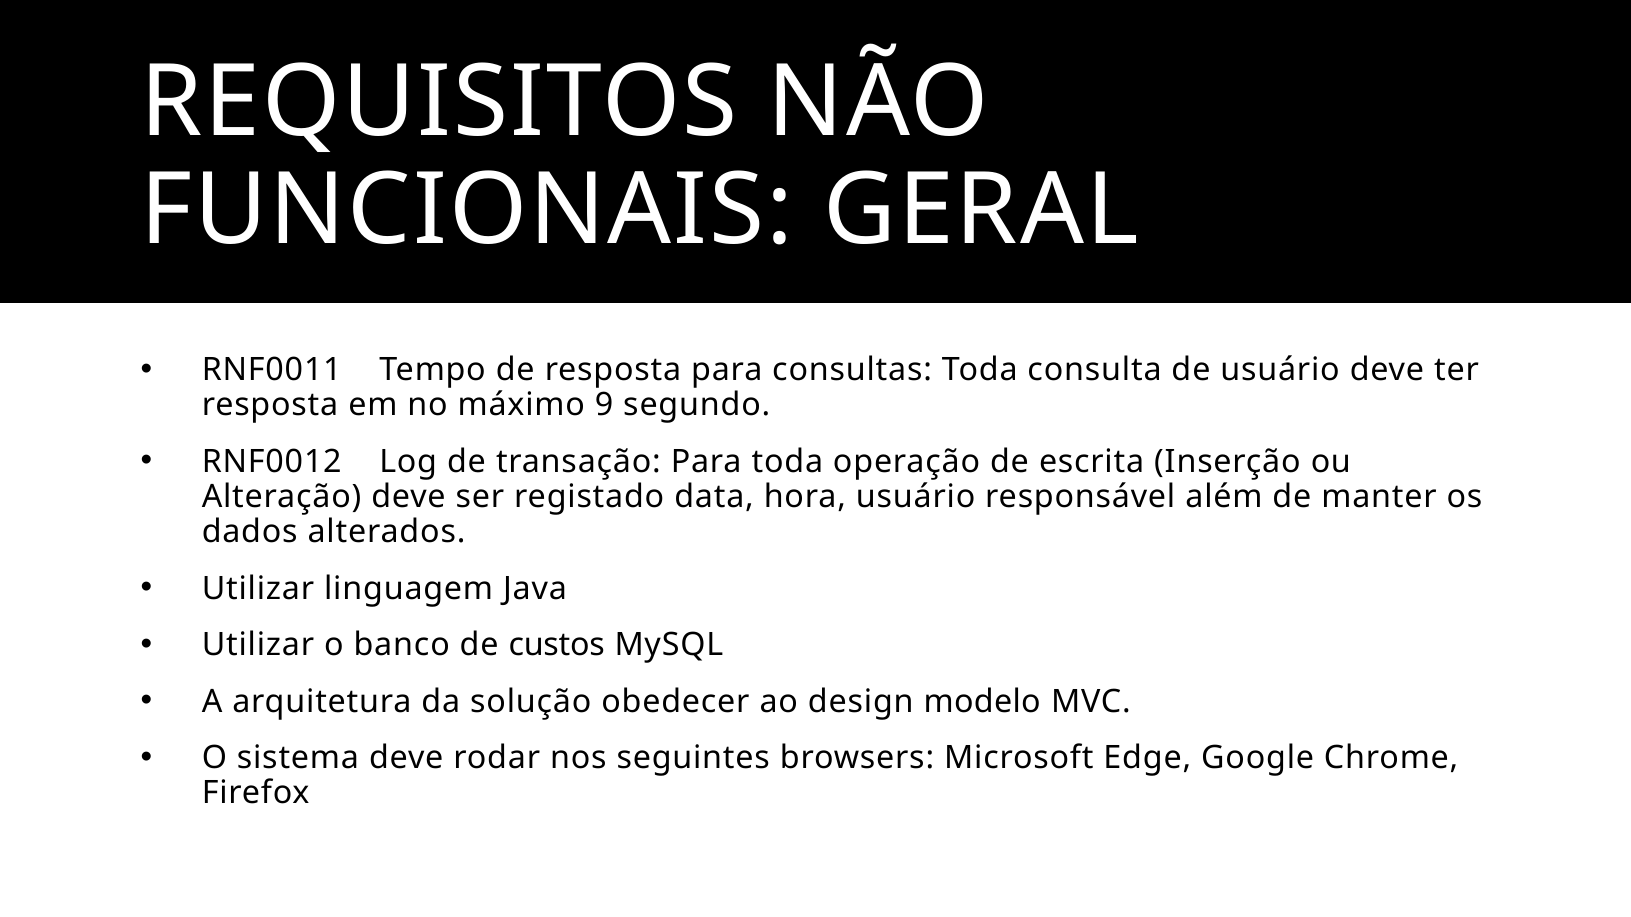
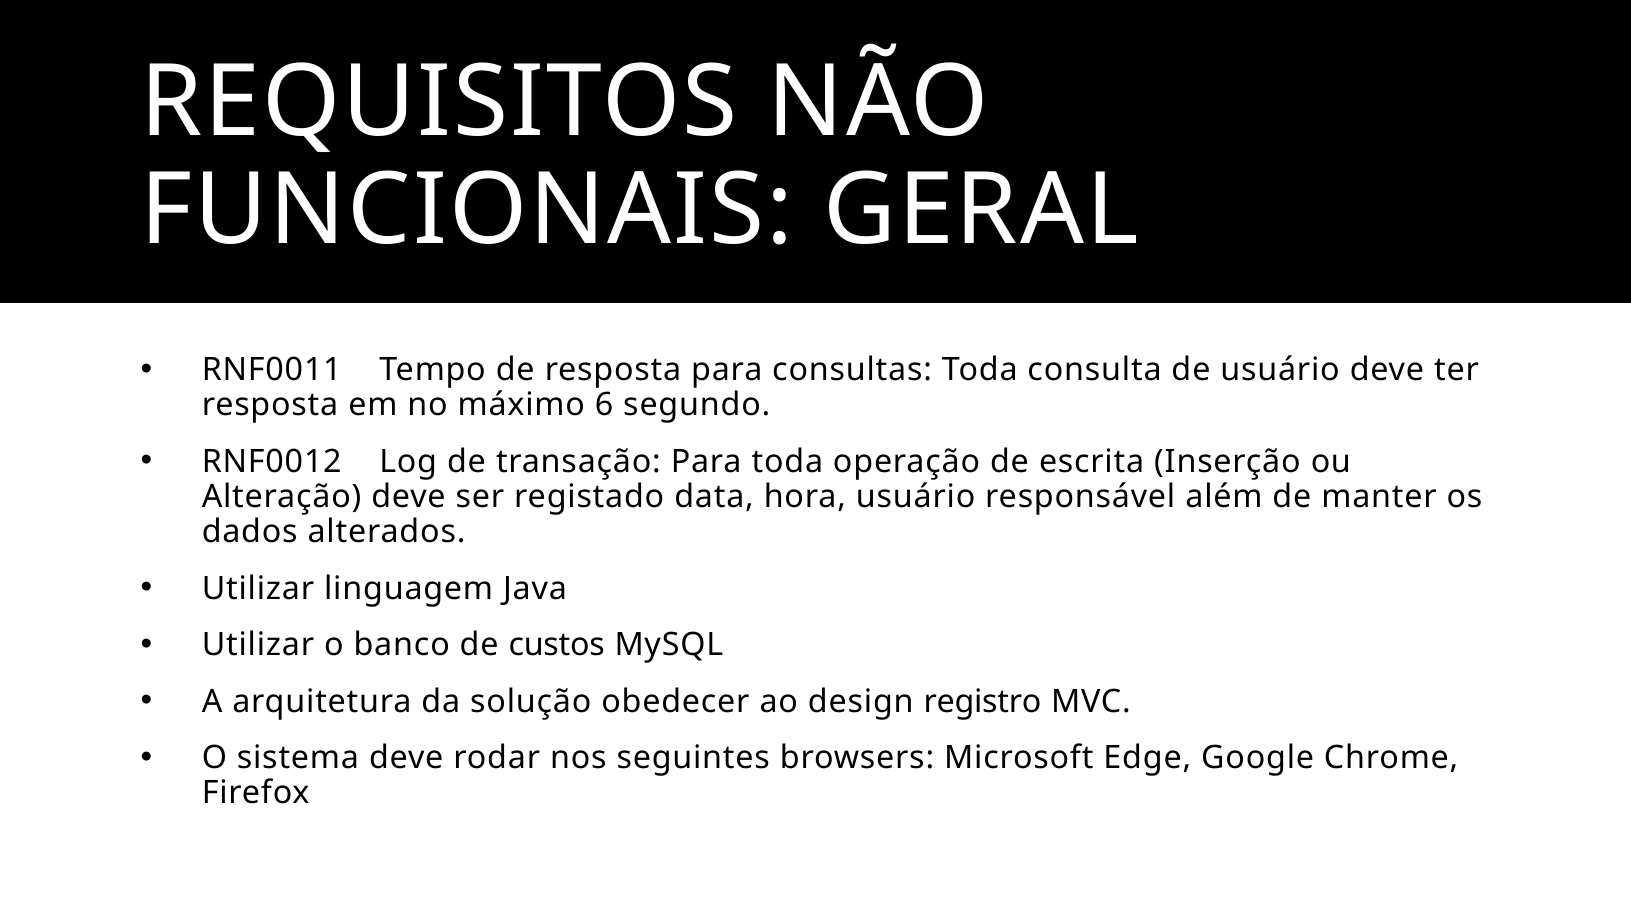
9: 9 -> 6 (604, 405)
modelo: modelo -> registro (982, 702)
